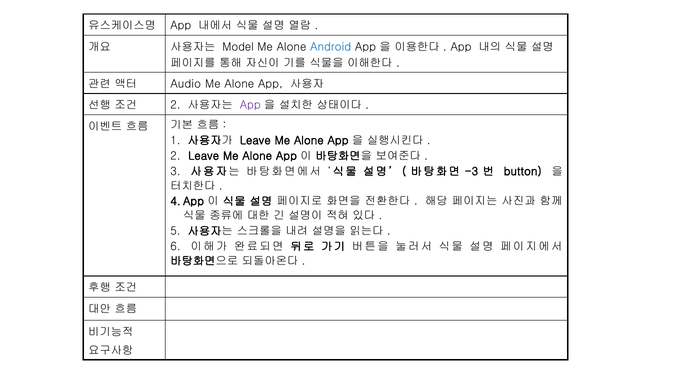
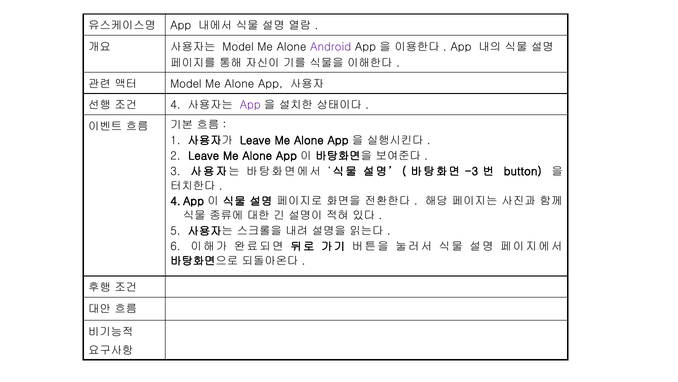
Android colour: blue -> purple (331, 47)
Audio: Audio -> Model (186, 84)
2: 2 -> 4 (175, 105)
